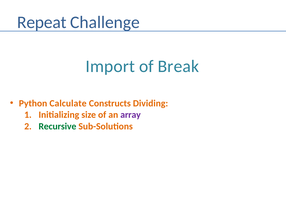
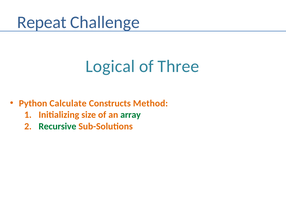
Import: Import -> Logical (110, 66)
Break: Break -> Three (178, 66)
Dividing: Dividing -> Method (150, 103)
array colour: purple -> green (131, 115)
